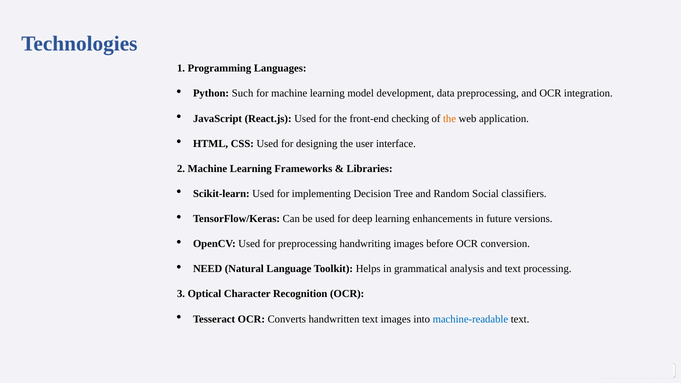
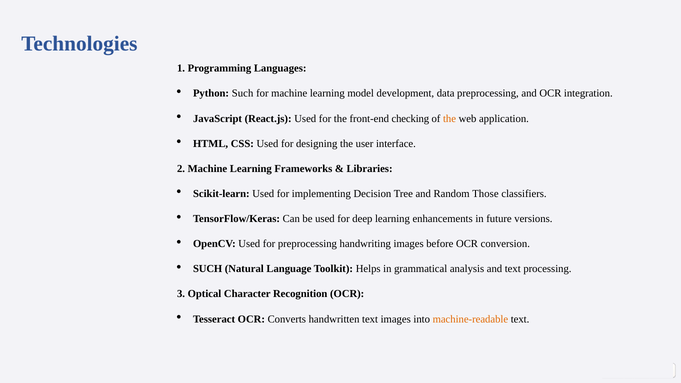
Social: Social -> Those (485, 194)
NEED: NEED -> SUCH (208, 269)
machine-readable colour: blue -> orange (470, 319)
